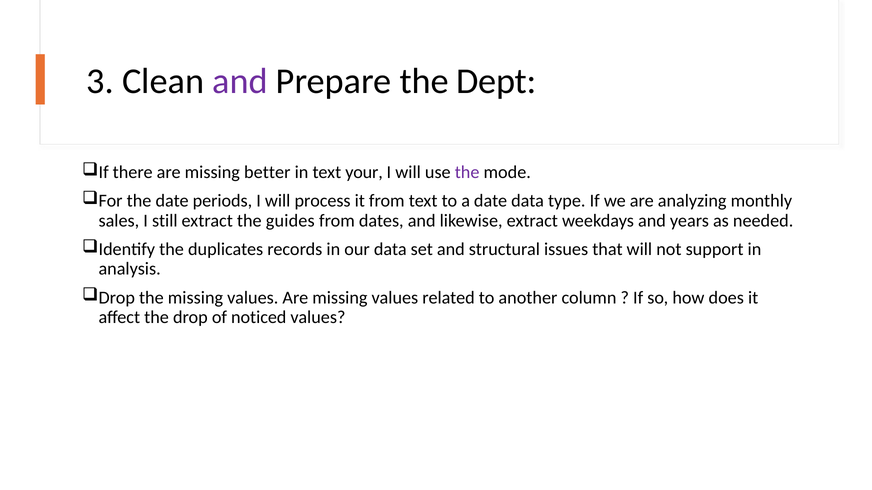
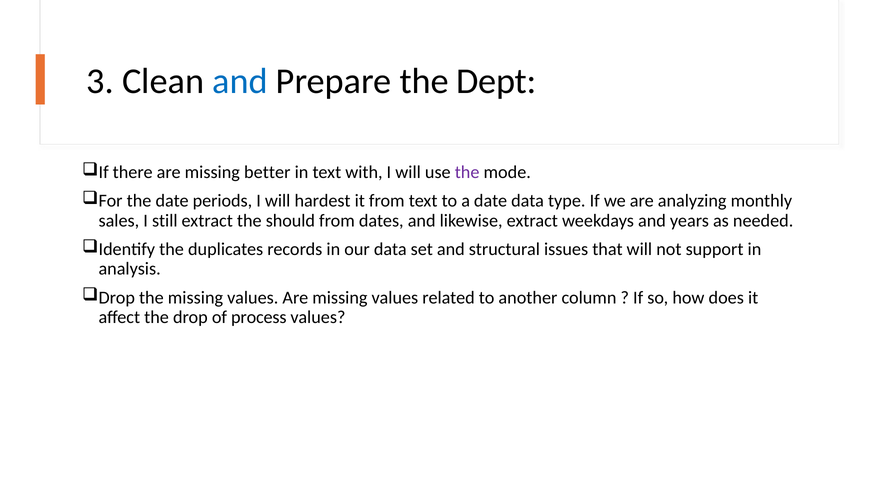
and colour: purple -> blue (240, 81)
your: your -> with (364, 172)
process: process -> hardest (323, 201)
guides: guides -> should (290, 221)
noticed: noticed -> process (259, 318)
